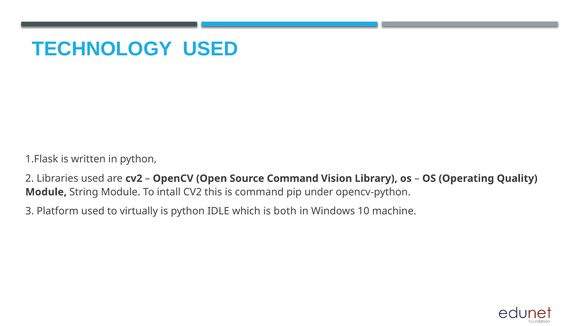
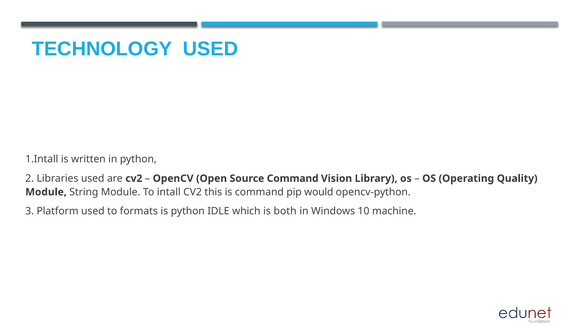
1.Flask: 1.Flask -> 1.Intall (42, 159)
under: under -> would (319, 192)
virtually: virtually -> formats (139, 211)
